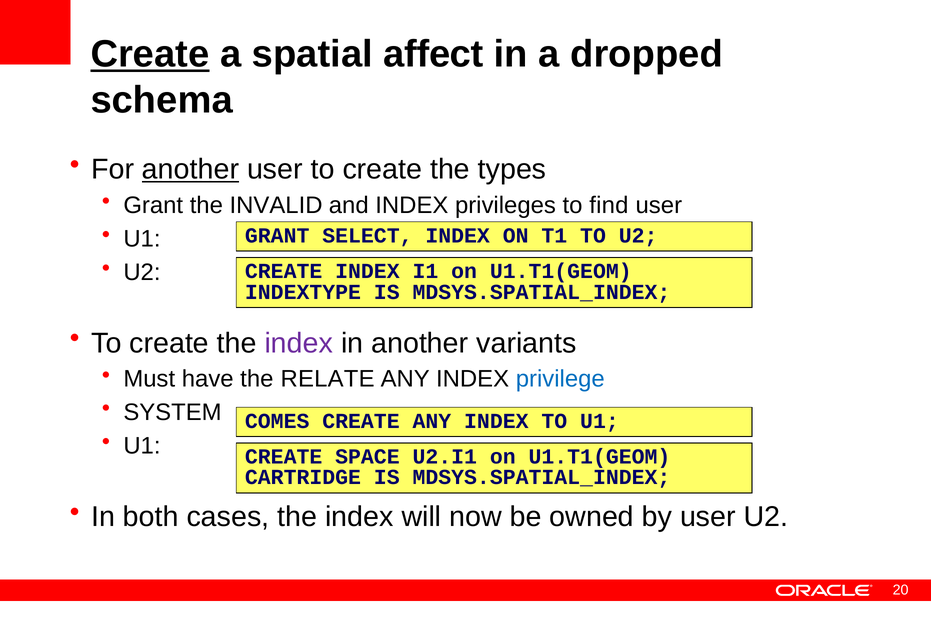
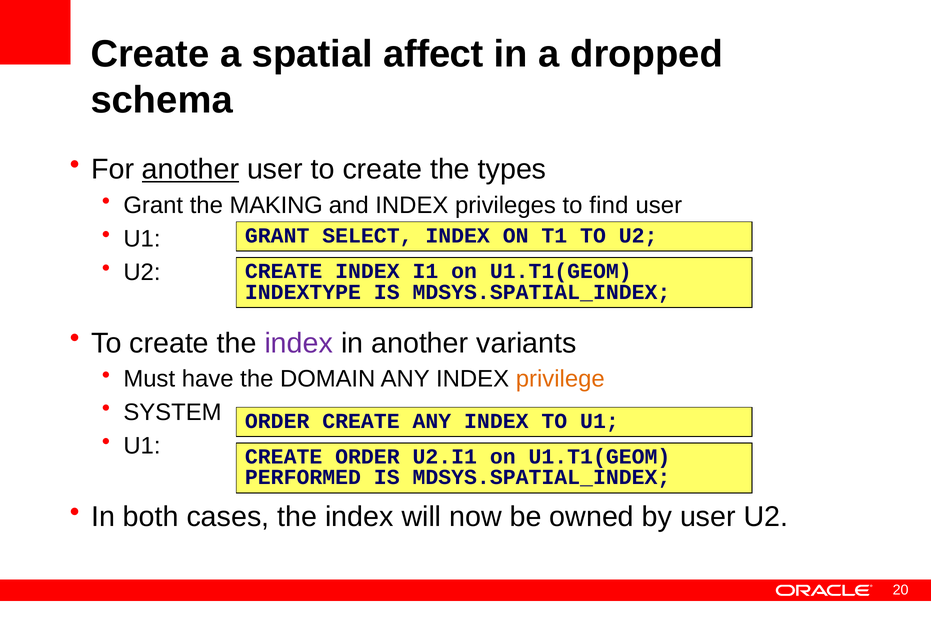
Create underline: present -> none (150, 54)
INVALID: INVALID -> MAKING (276, 206)
RELATE: RELATE -> DOMAIN (328, 379)
privilege colour: blue -> orange (560, 379)
COMES: COMES -> ORDER (277, 421)
CREATE SPACE: SPACE -> ORDER (367, 457)
CARTRIDGE: CARTRIDGE -> PERFORMED (303, 478)
